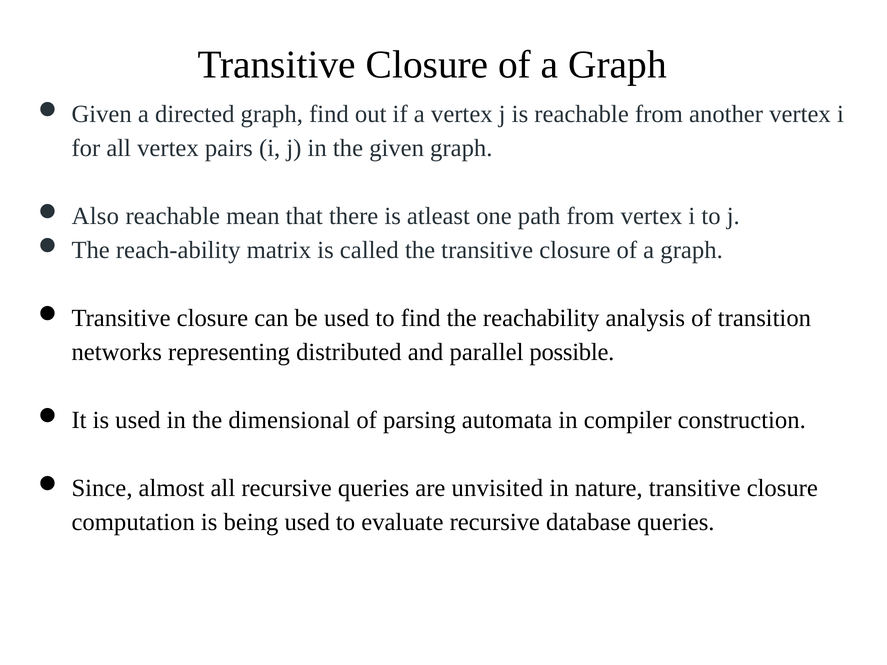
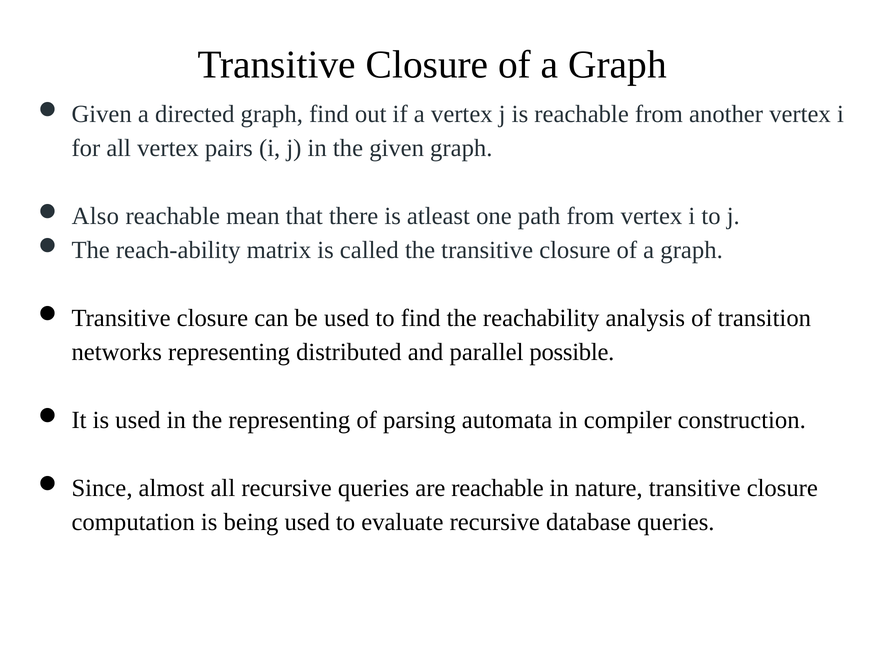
the dimensional: dimensional -> representing (289, 420)
are unvisited: unvisited -> reachable (498, 488)
